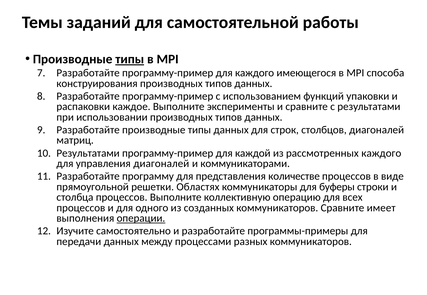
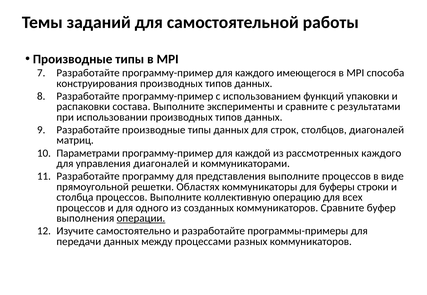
типы underline: present -> none (130, 59)
каждое: каждое -> состава (131, 107)
Результатами: Результатами -> Параметрами (88, 153)
представления количестве: количестве -> выполните (294, 177)
имеет: имеет -> буфер (381, 208)
